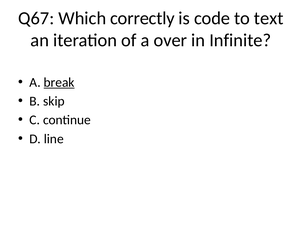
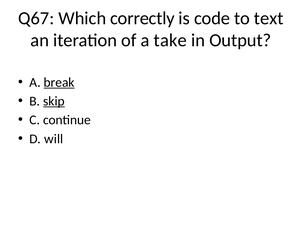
over: over -> take (170, 40)
Infinite: Infinite -> Output (240, 40)
skip underline: none -> present (54, 101)
line: line -> will (54, 139)
